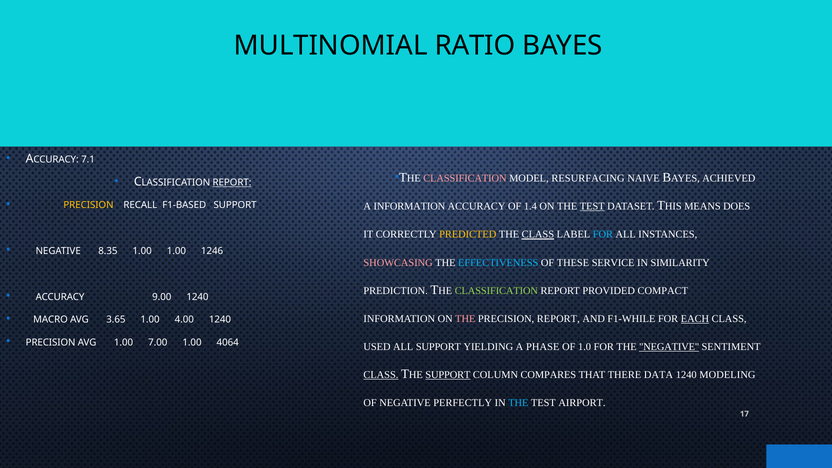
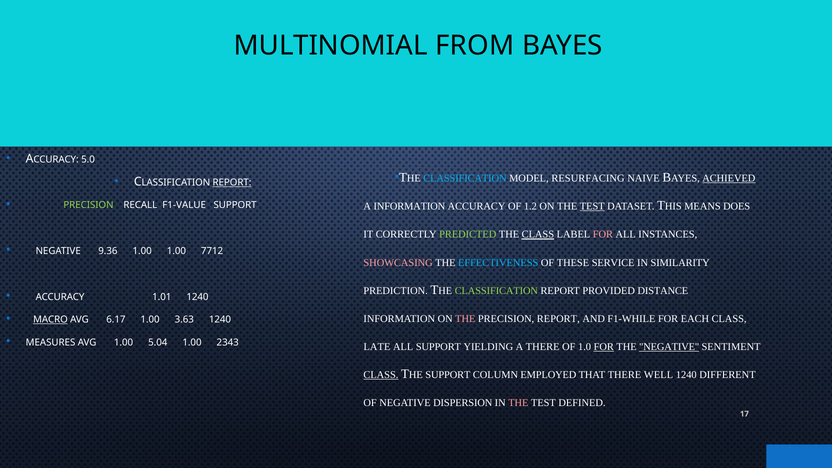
RATIO: RATIO -> FROM (475, 45)
7.1: 7.1 -> 5.0 (88, 159)
CLASSIFICATION colour: pink -> light blue (465, 178)
ACHIEVED underline: none -> present (729, 178)
PRECISION colour: yellow -> light green (88, 205)
F1-BASED: F1-BASED -> F1-VALUE (184, 205)
1.4: 1.4 -> 1.2 (530, 206)
PREDICTED colour: yellow -> light green (468, 235)
FOR colour: light blue -> pink (603, 235)
8.35: 8.35 -> 9.36 (108, 251)
1246: 1246 -> 7712 (212, 251)
COMPACT: COMPACT -> DISTANCE (663, 291)
9.00: 9.00 -> 1.01 (162, 297)
MACRO underline: none -> present (50, 320)
3.65: 3.65 -> 6.17 (116, 320)
4.00: 4.00 -> 3.63 (184, 320)
EACH underline: present -> none (695, 319)
PRECISION: PRECISION -> MEASURES (51, 343)
7.00: 7.00 -> 5.04 (158, 343)
4064: 4064 -> 2343 (228, 343)
USED: USED -> LATE (377, 347)
A PHASE: PHASE -> THERE (543, 347)
FOR underline: none -> present (604, 347)
SUPPORT underline: present -> none (448, 375)
COMPARES: COMPARES -> EMPLOYED (548, 375)
DATA: DATA -> WELL (659, 375)
MODELING: MODELING -> DIFFERENT (727, 375)
PERFECTLY: PERFECTLY -> DISPERSION (463, 403)
THE colour: light blue -> pink (518, 403)
AIRPORT: AIRPORT -> DEFINED (582, 403)
